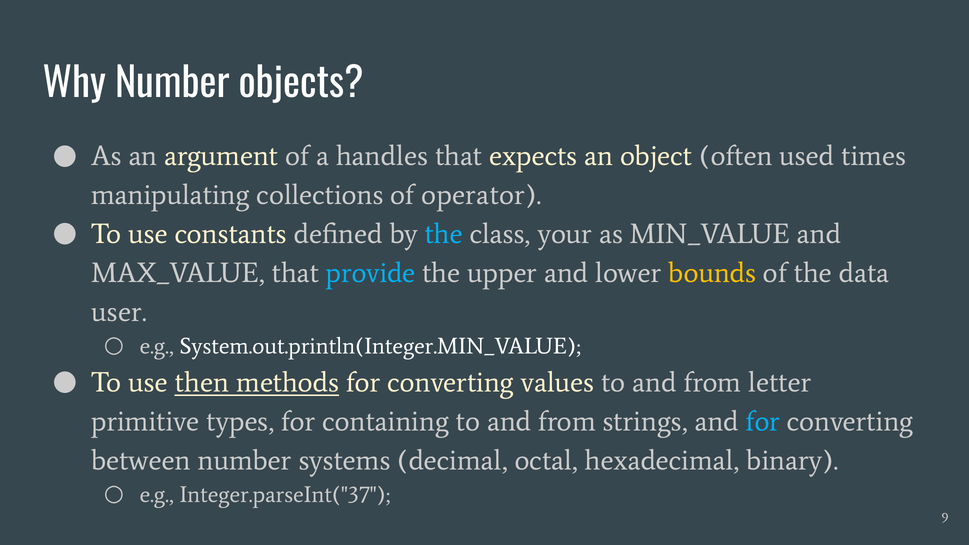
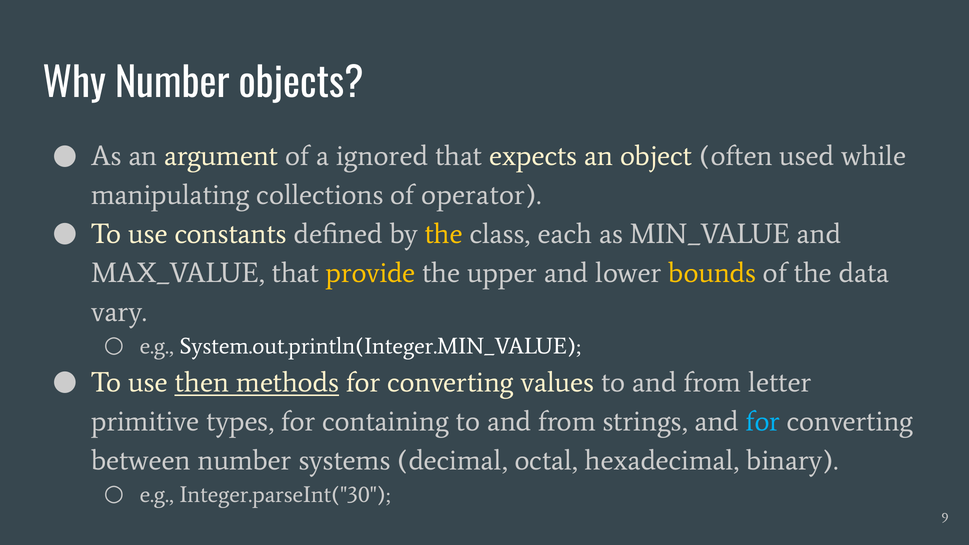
handles: handles -> ignored (382, 156)
times: times -> while (874, 156)
the colour: light blue -> yellow (444, 234)
your: your -> each (565, 234)
provide colour: light blue -> yellow (371, 273)
user: user -> vary (119, 312)
Integer.parseInt("37: Integer.parseInt("37 -> Integer.parseInt("30 (285, 495)
